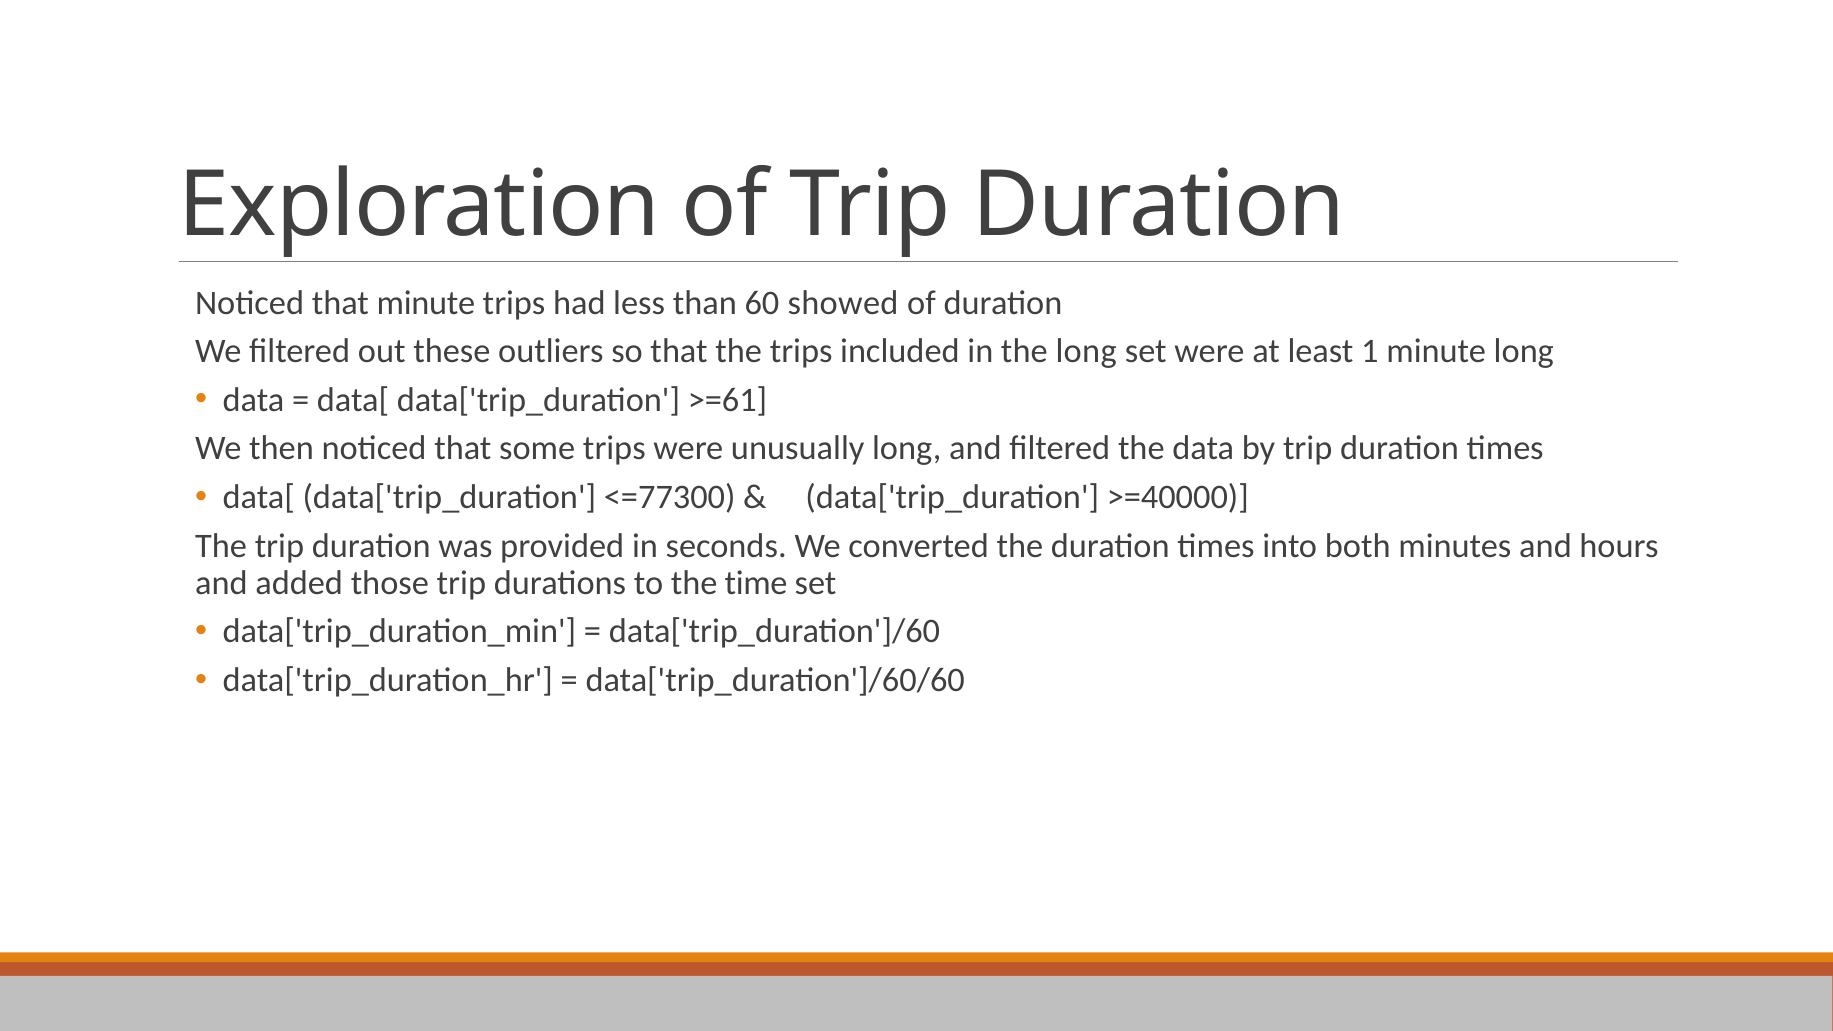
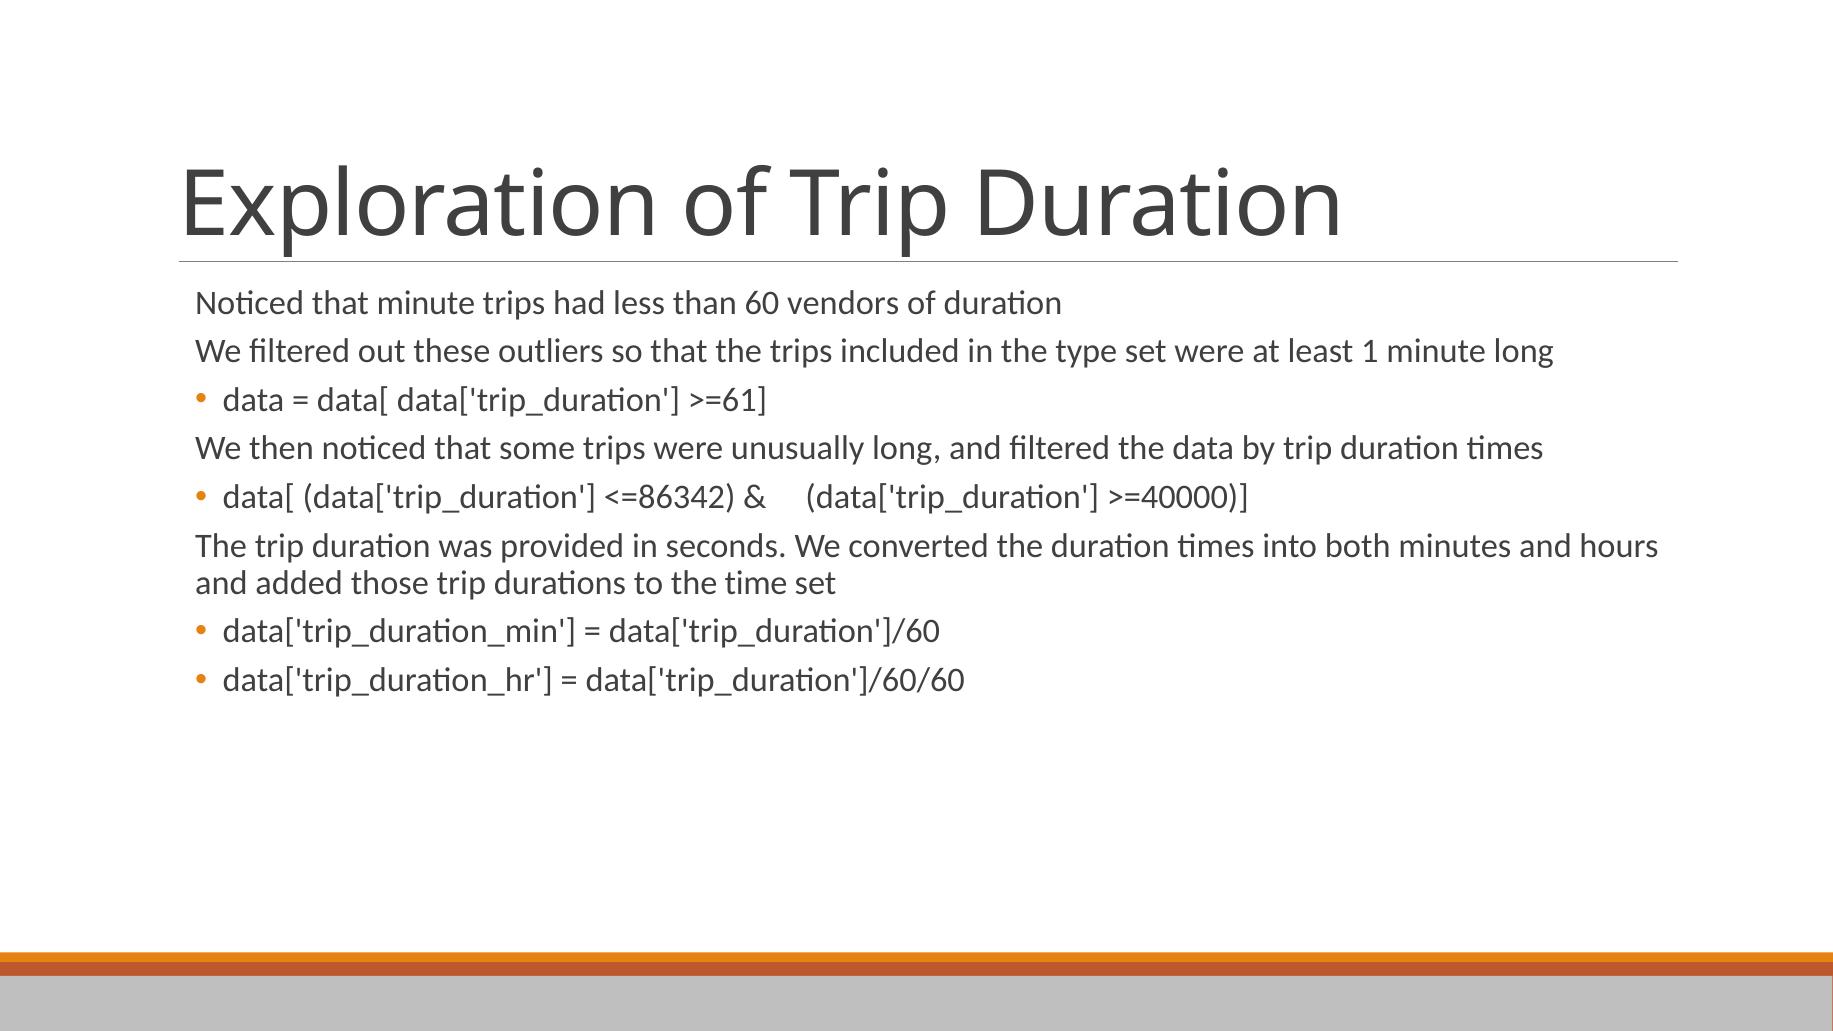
showed: showed -> vendors (843, 303)
the long: long -> type (1086, 351)
<=77300: <=77300 -> <=86342 (670, 497)
